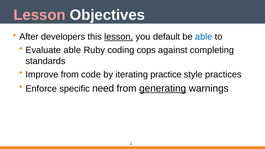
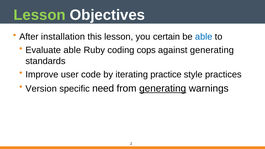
Lesson colour: pink -> light green (40, 15)
developers: developers -> installation (63, 37)
lesson underline: present -> none (119, 37)
default: default -> certain (166, 37)
against completing: completing -> generating (212, 50)
Improve from: from -> user (70, 74)
Enforce: Enforce -> Version (41, 89)
